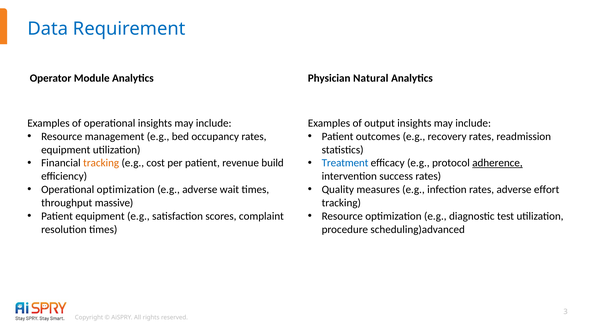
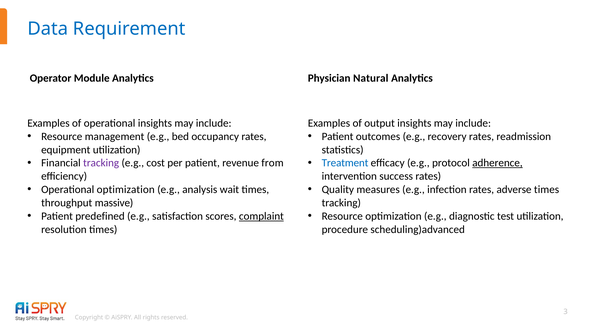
tracking colour: orange -> purple (101, 163)
build: build -> from (272, 163)
e.g adverse: adverse -> analysis (200, 189)
adverse effort: effort -> times (547, 189)
Patient equipment: equipment -> predefined (100, 216)
complaint underline: none -> present (261, 216)
